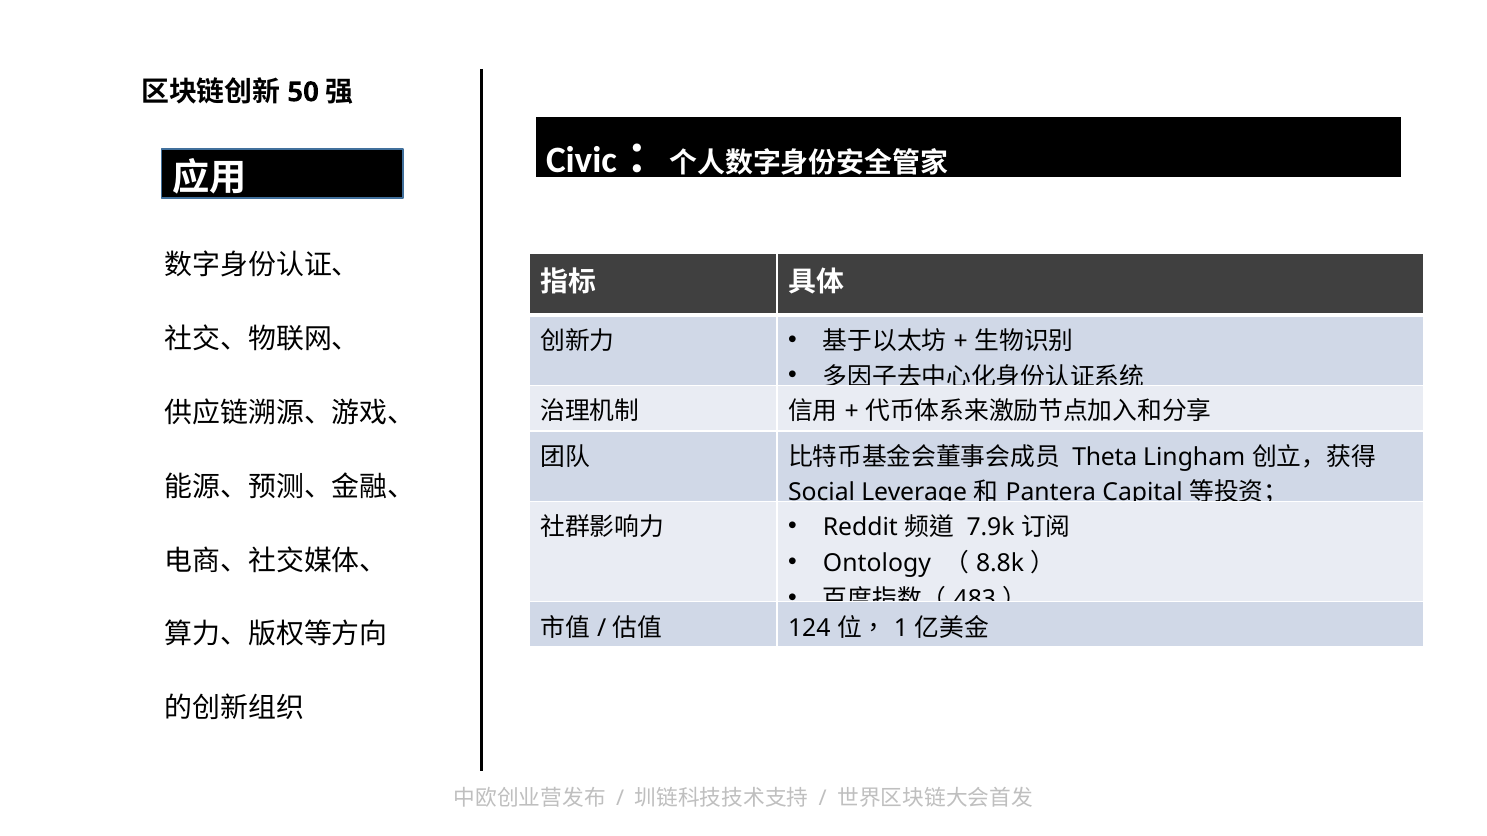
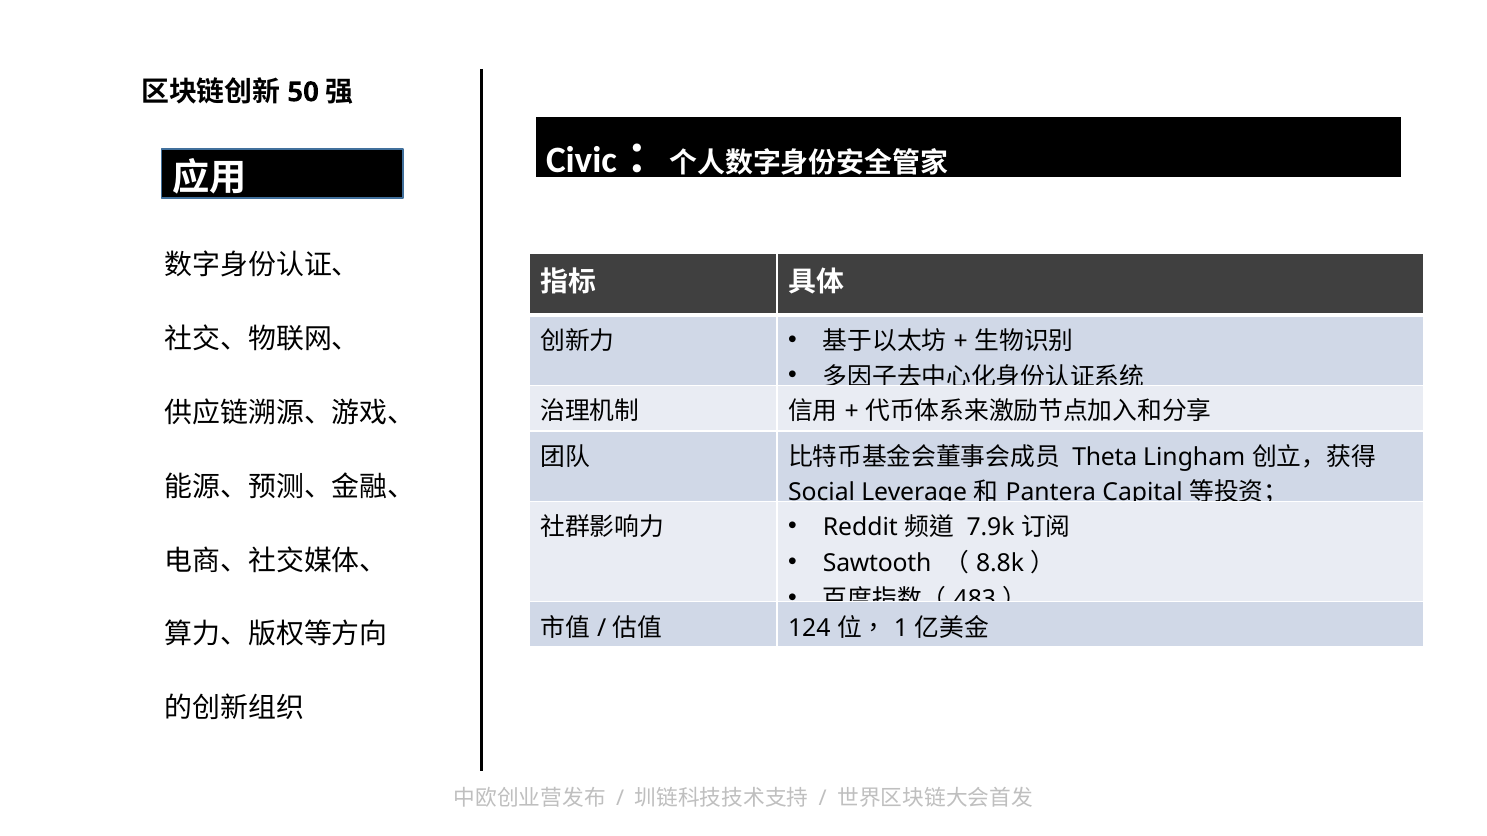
Ontology: Ontology -> Sawtooth (877, 564)
